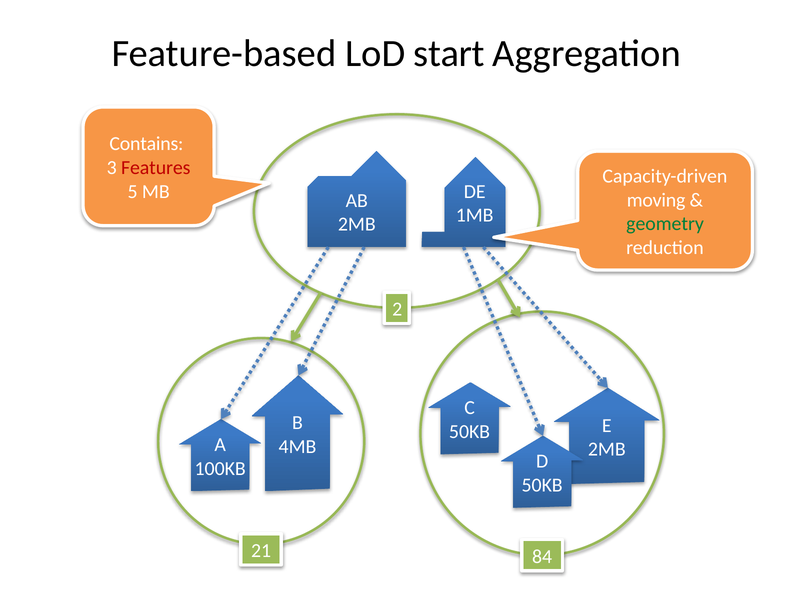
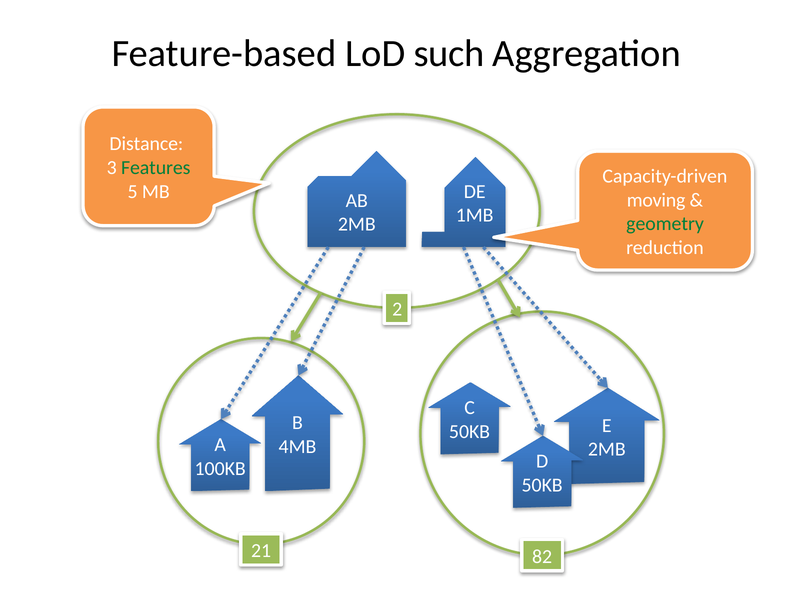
start: start -> such (449, 54)
Contains: Contains -> Distance (146, 144)
Features colour: red -> green (156, 168)
84: 84 -> 82 (542, 556)
